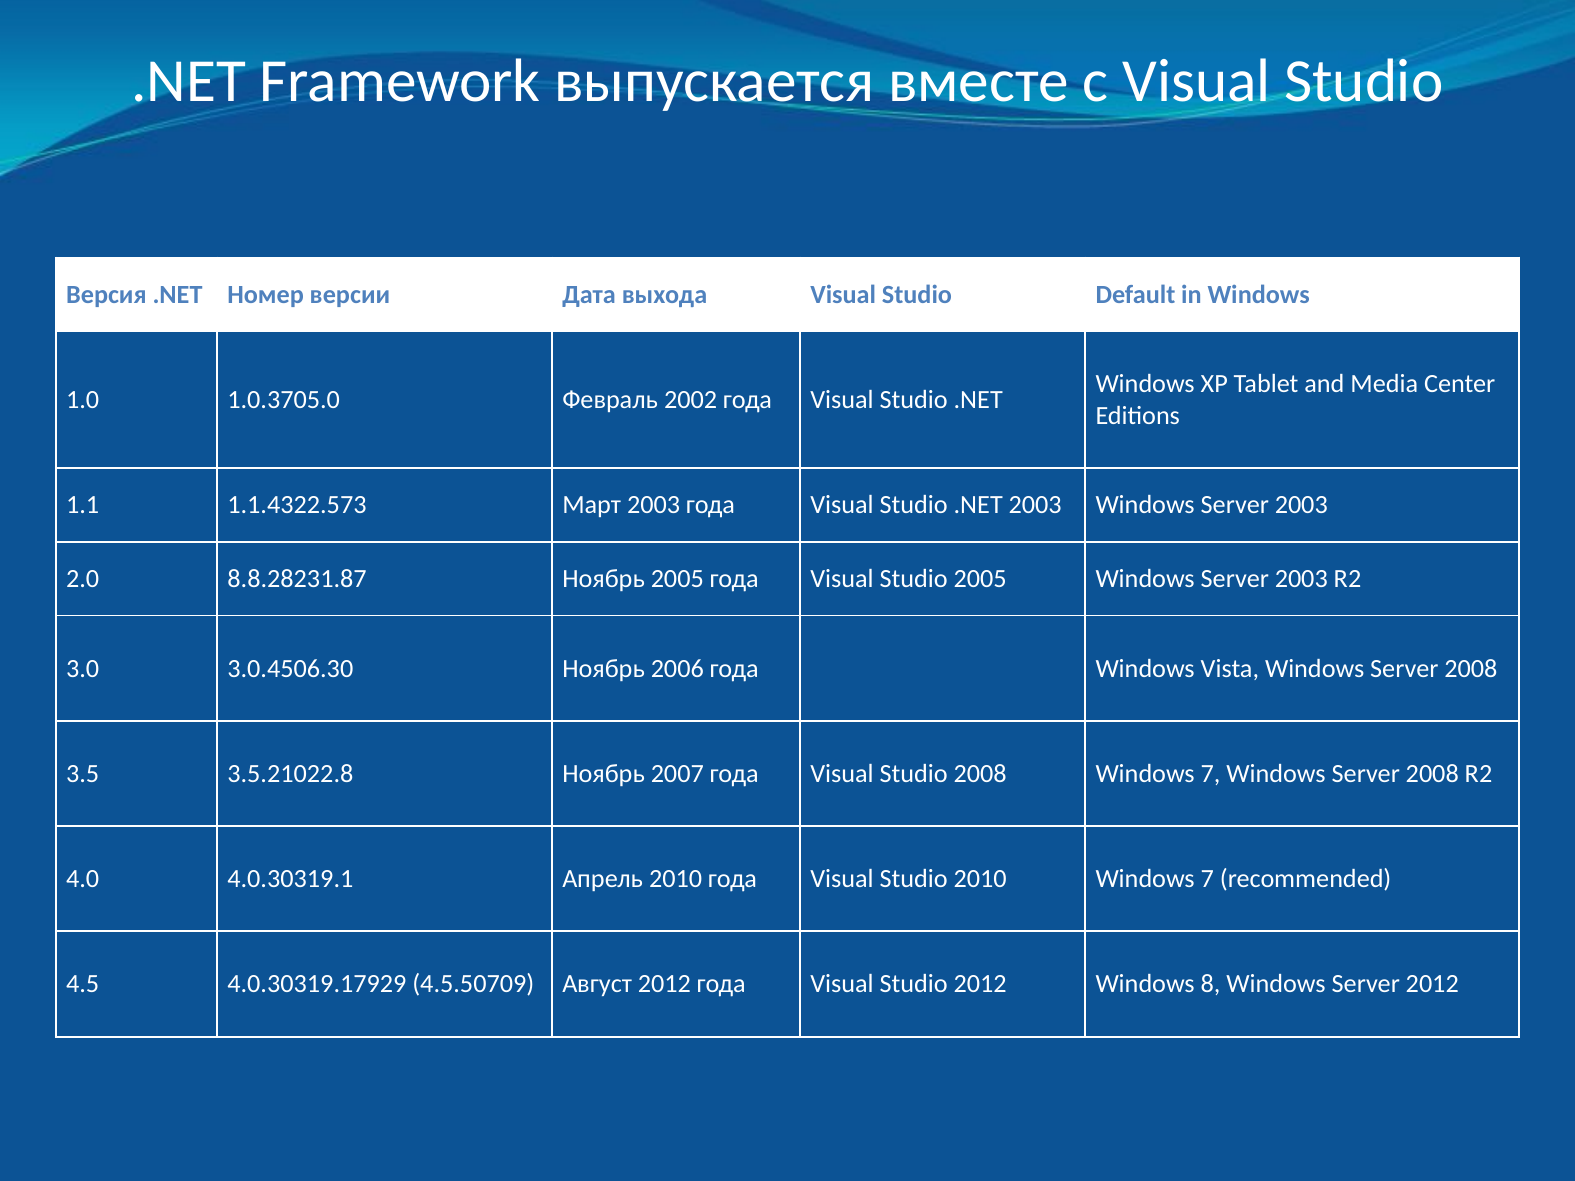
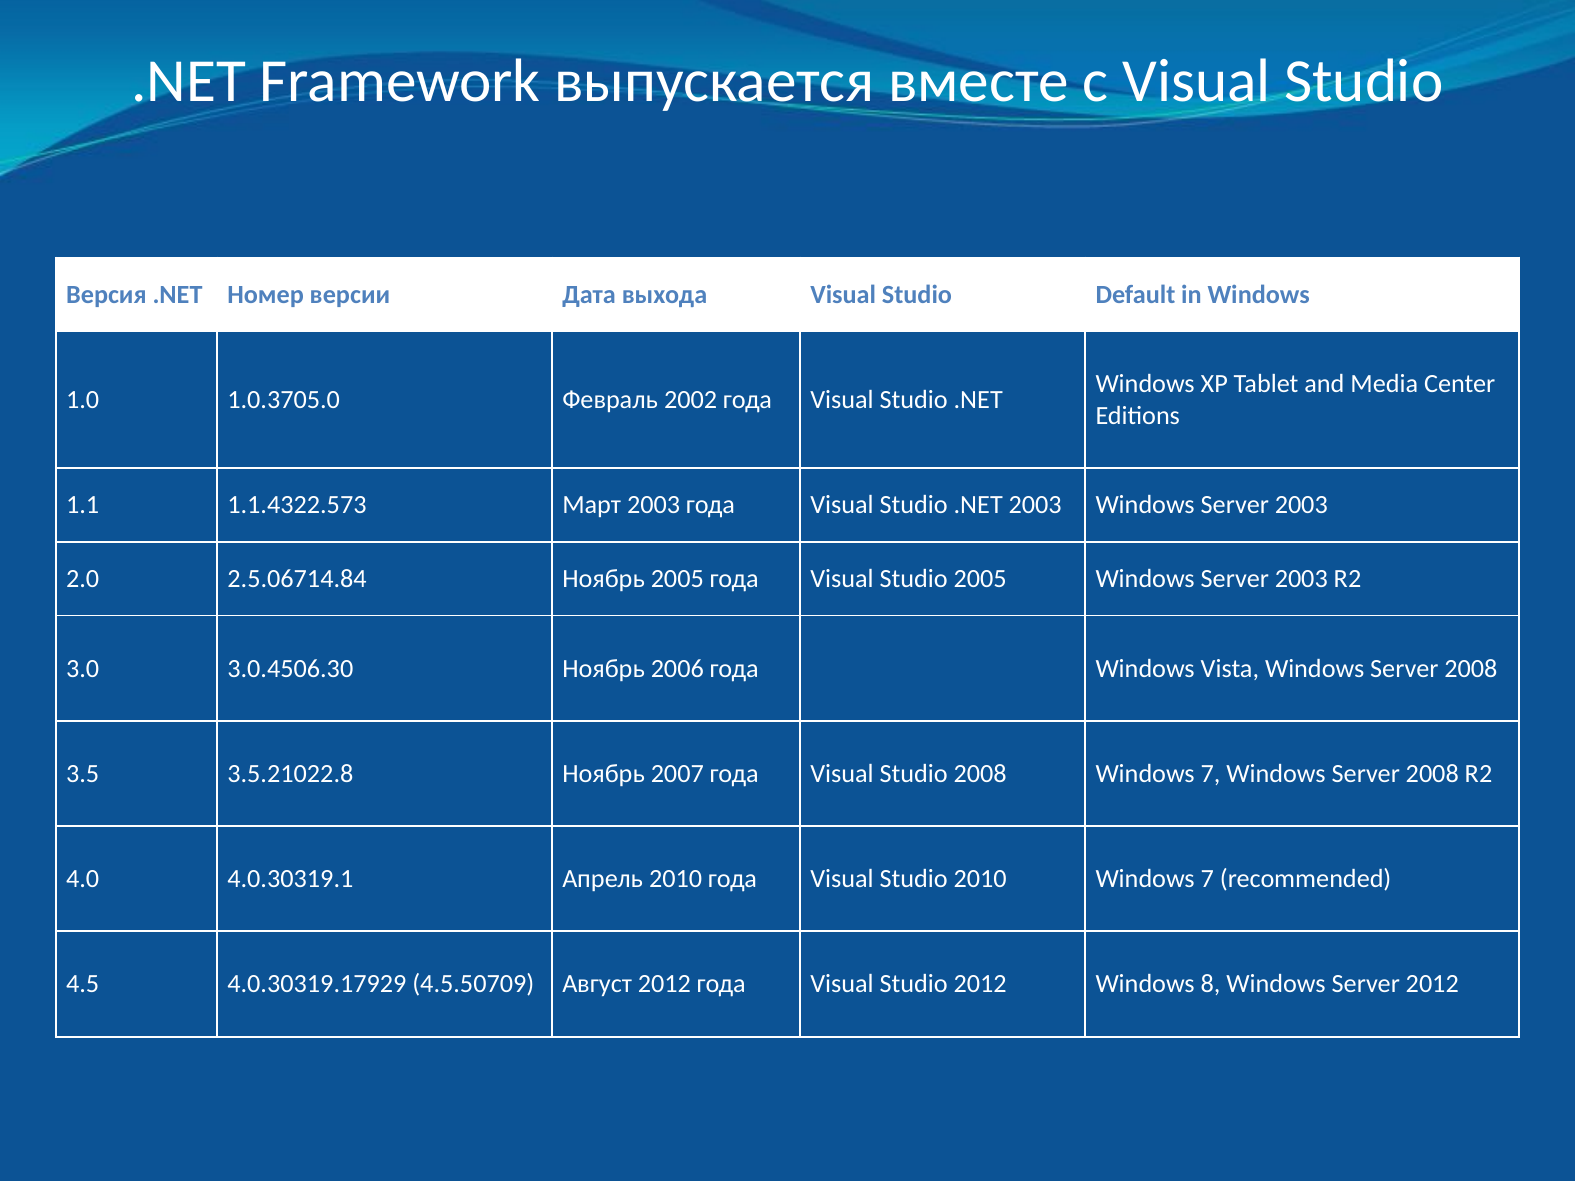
8.8.28231.87: 8.8.28231.87 -> 2.5.06714.84 (297, 579)
